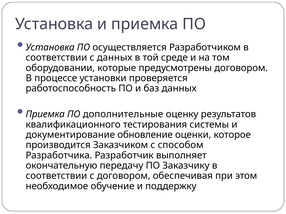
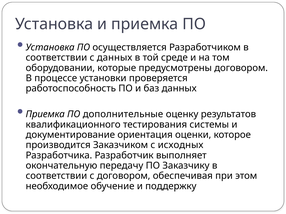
обновление: обновление -> ориентация (145, 135)
способом: способом -> исходных (181, 145)
